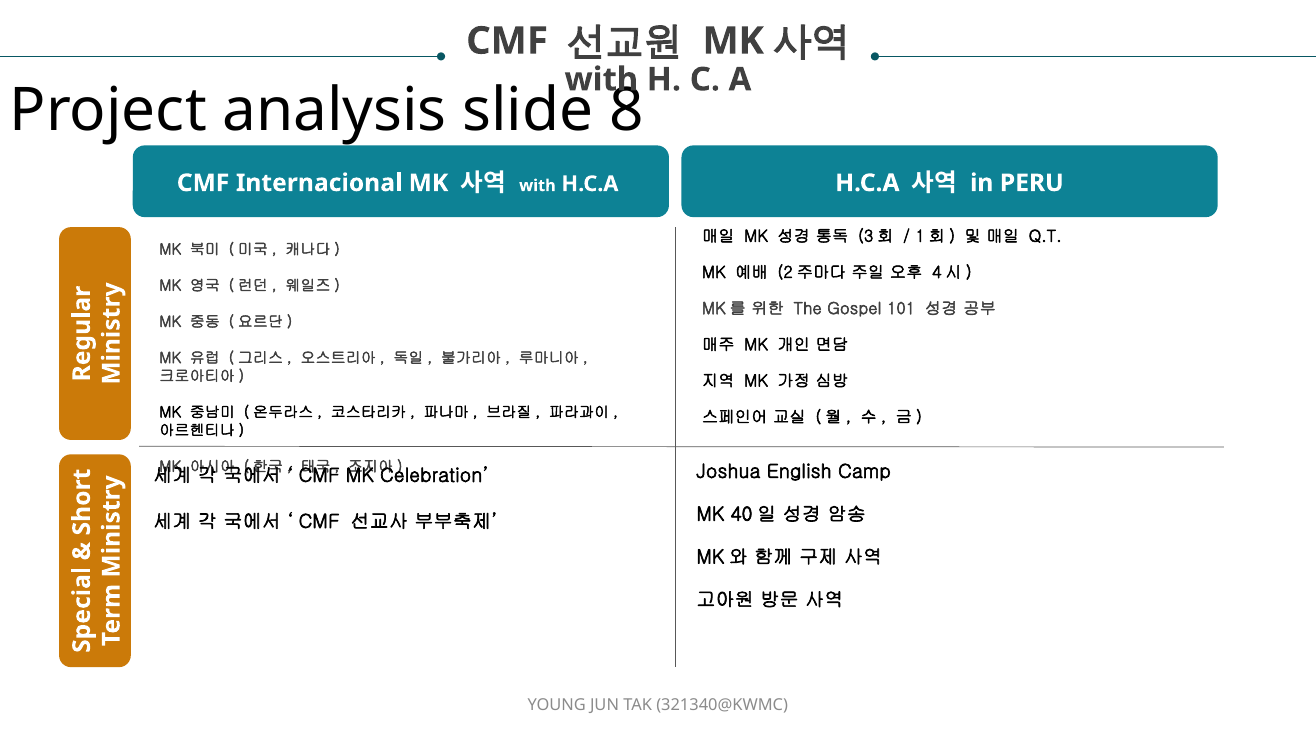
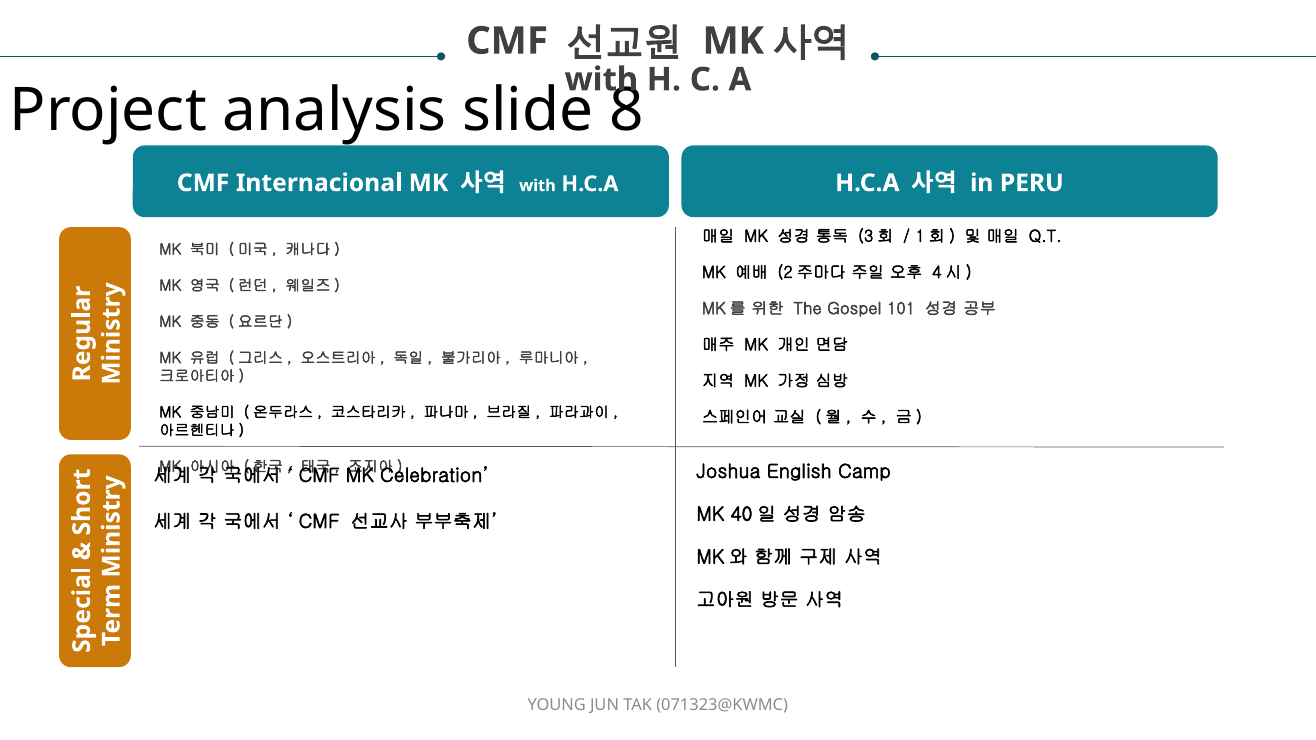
321340@KWMC: 321340@KWMC -> 071323@KWMC (722, 706)
